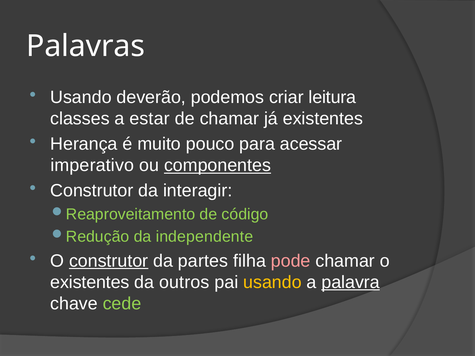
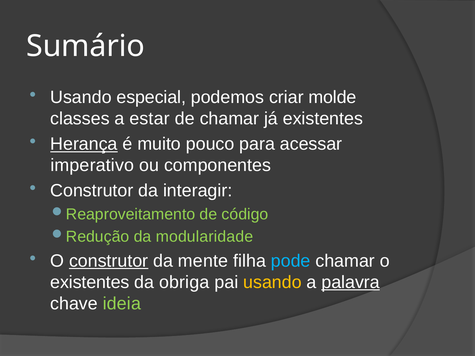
Palavras: Palavras -> Sumário (86, 46)
deverão: deverão -> especial (151, 97)
leitura: leitura -> molde (332, 97)
Herança underline: none -> present (84, 144)
componentes underline: present -> none (218, 166)
independente: independente -> modularidade (205, 237)
partes: partes -> mente (203, 261)
pode colour: pink -> light blue (291, 261)
outros: outros -> obriga (184, 283)
cede: cede -> ideia (122, 304)
